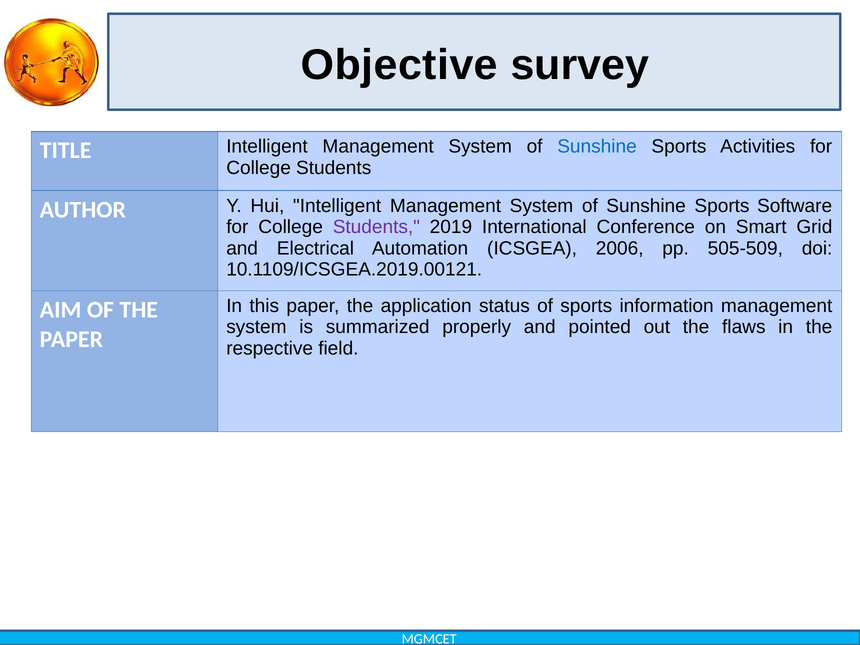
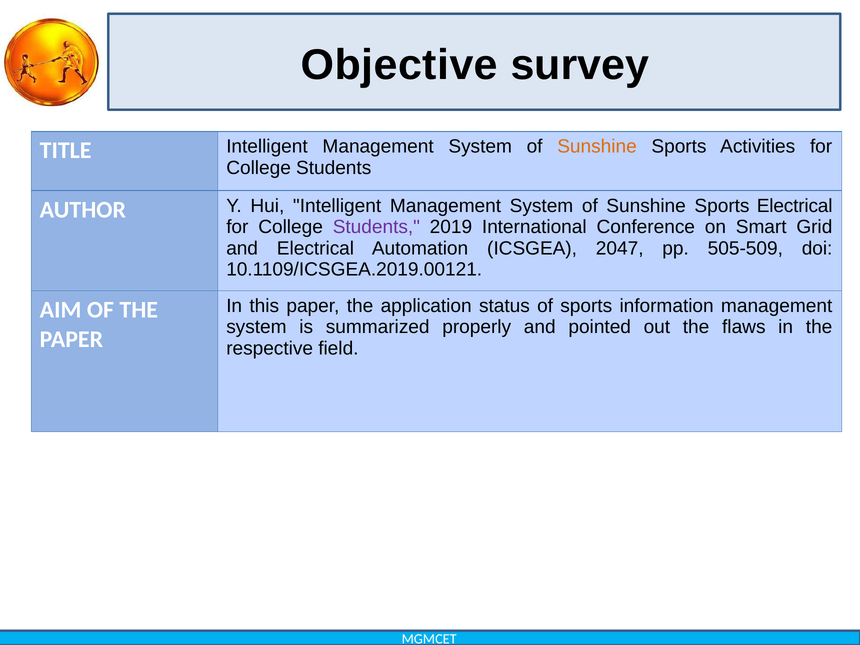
Sunshine colour: blue -> orange (597, 147)
Sports Software: Software -> Electrical (795, 206)
2006: 2006 -> 2047 (620, 248)
